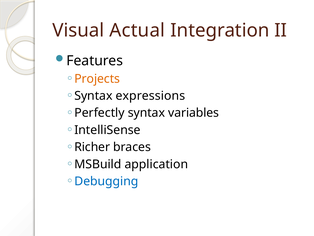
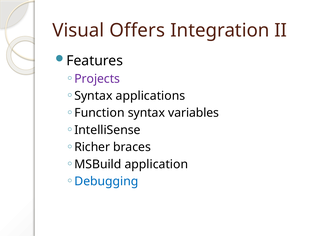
Actual: Actual -> Offers (137, 30)
Projects colour: orange -> purple (97, 79)
expressions: expressions -> applications (150, 96)
Perfectly: Perfectly -> Function (99, 113)
